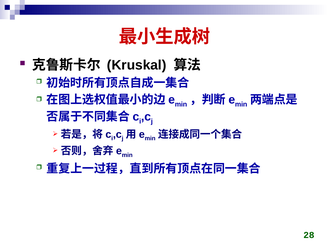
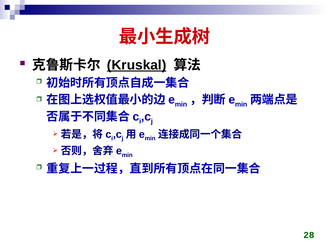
Kruskal underline: none -> present (137, 65)
